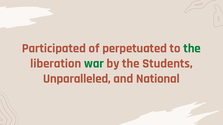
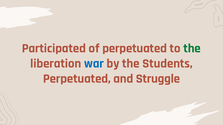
war colour: green -> blue (94, 64)
Unparalleled: Unparalleled -> Perpetuated (77, 79)
National: National -> Struggle (158, 79)
